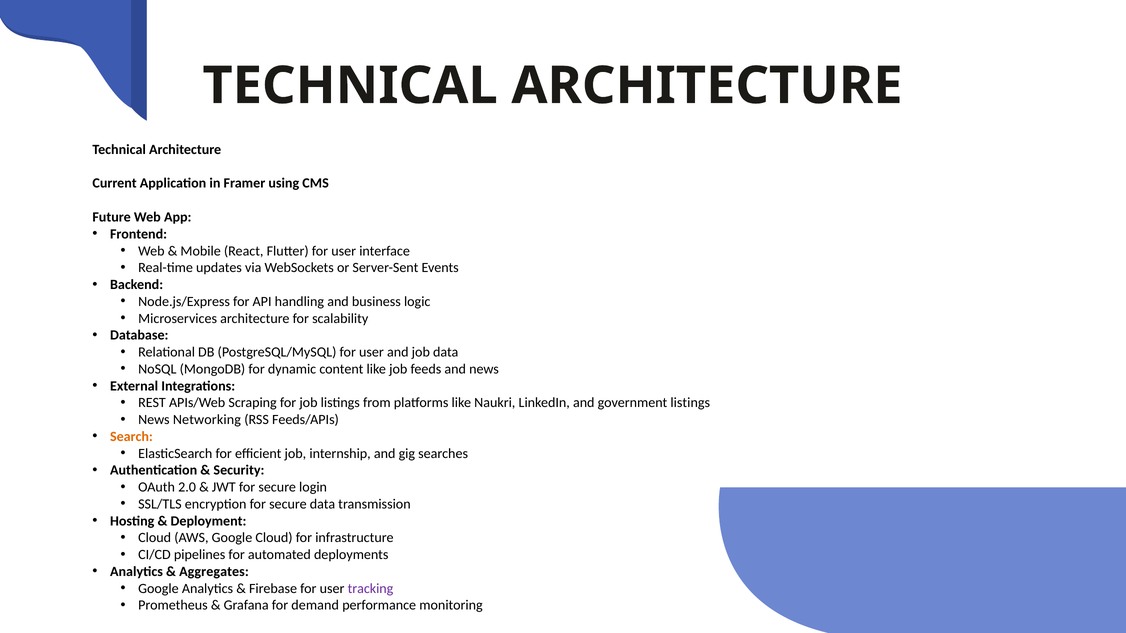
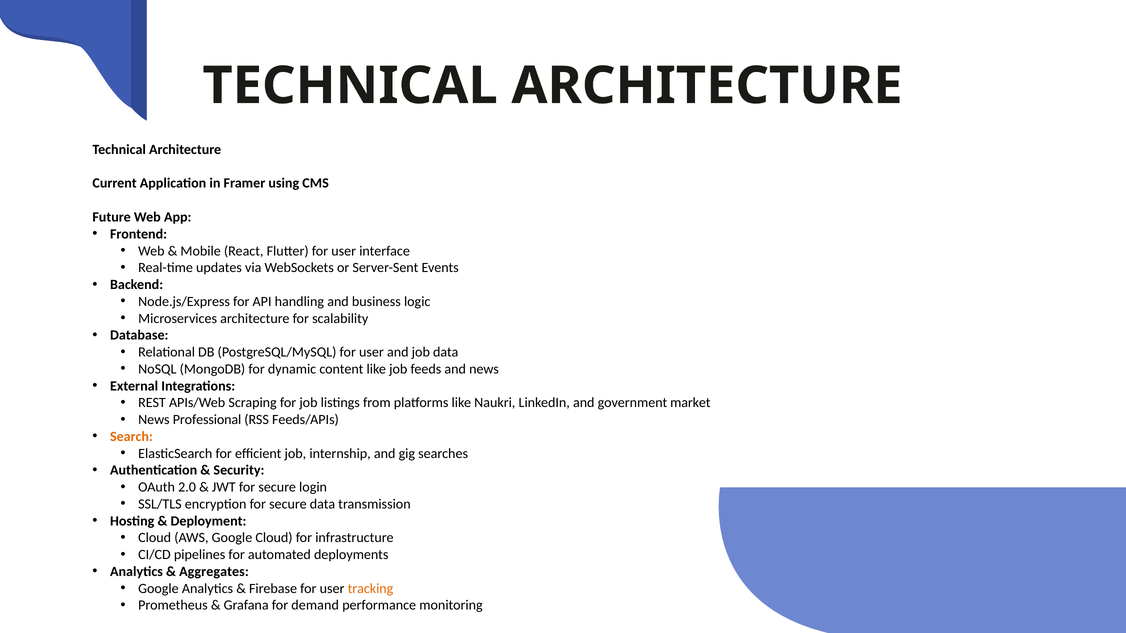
government listings: listings -> market (690, 403)
Networking: Networking -> Professional (207, 420)
tracking colour: purple -> orange (371, 589)
